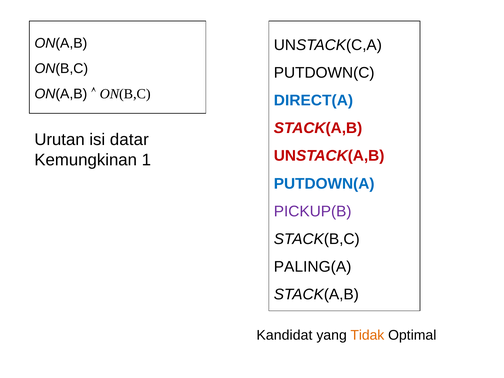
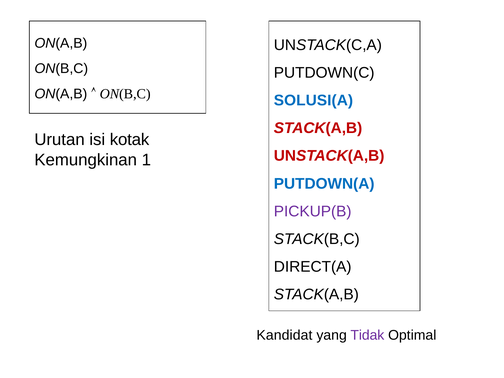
DIRECT(A: DIRECT(A -> SOLUSI(A (313, 101)
datar: datar -> kotak (130, 140)
PALING(A: PALING(A -> DIRECT(A (313, 267)
Tidak colour: orange -> purple (367, 335)
